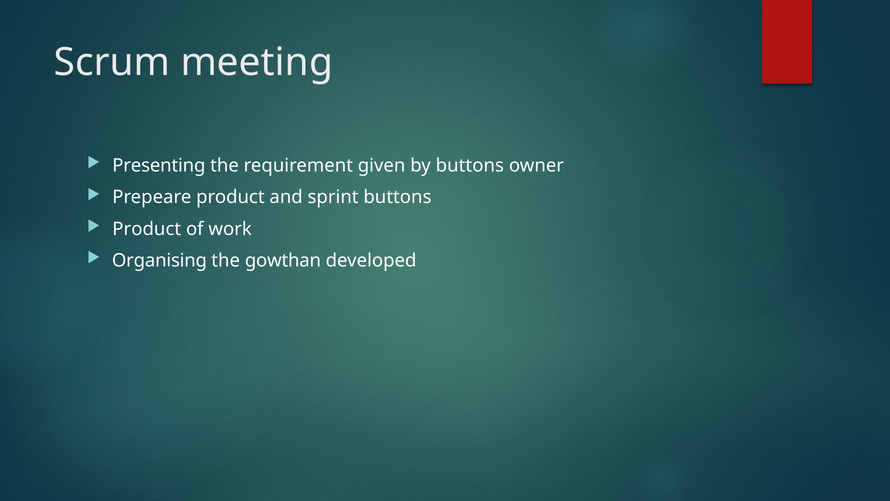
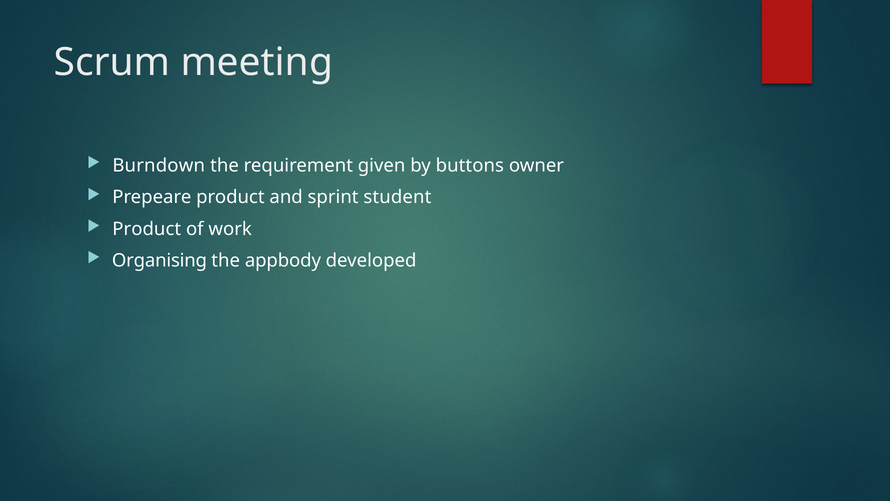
Presenting: Presenting -> Burndown (159, 166)
sprint buttons: buttons -> student (397, 197)
gowthan: gowthan -> appbody (283, 260)
